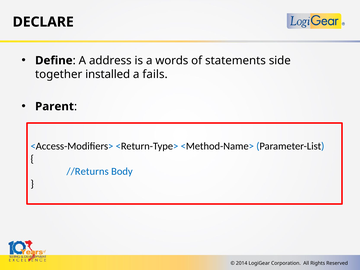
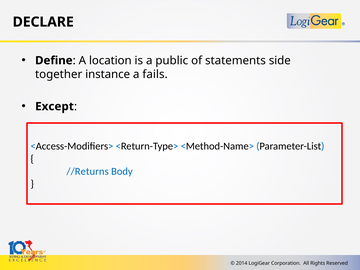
address: address -> location (110, 60)
words: words -> public (172, 60)
installed: installed -> instance (108, 74)
Parent: Parent -> Except (54, 106)
